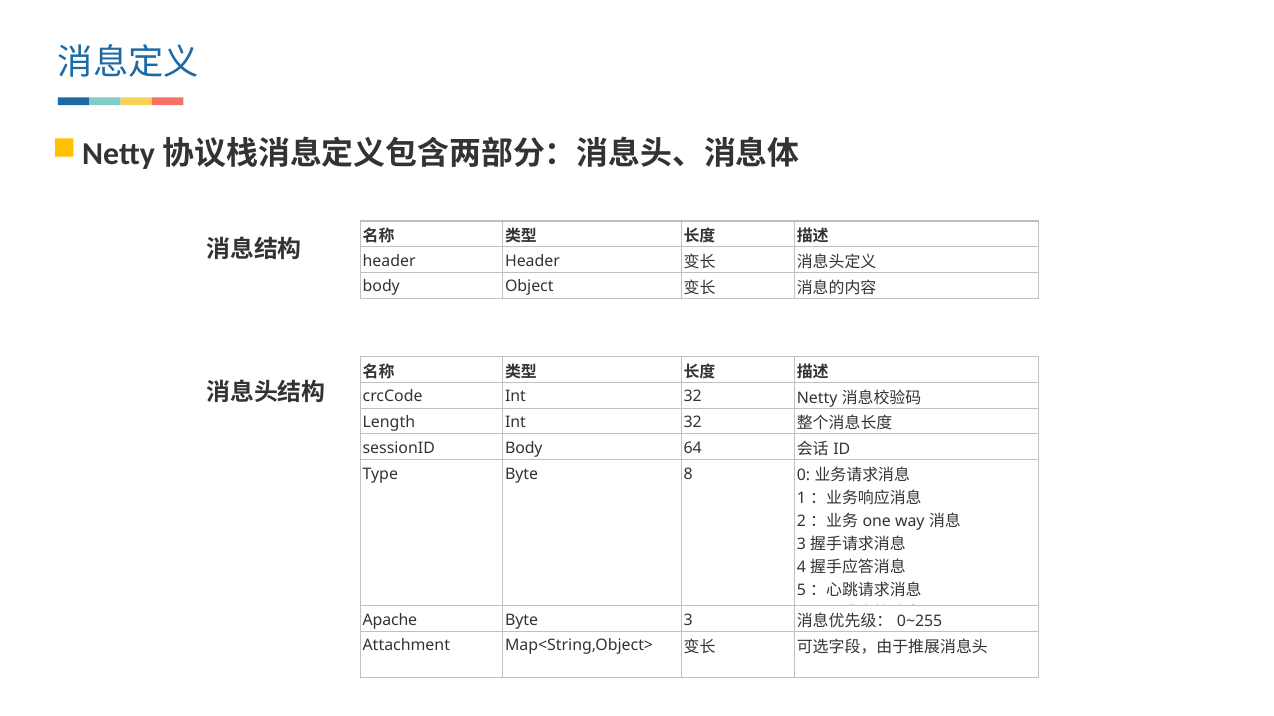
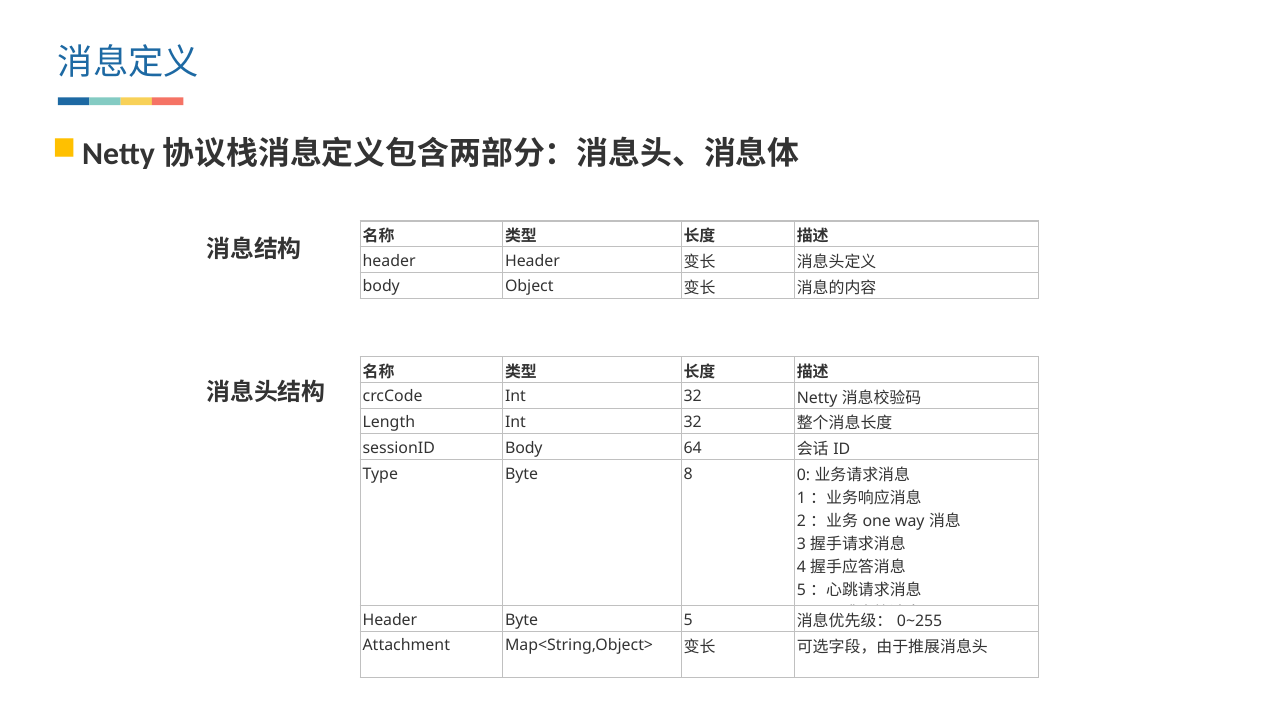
Apache: Apache -> Header (390, 620)
Byte 3: 3 -> 5 (688, 620)
